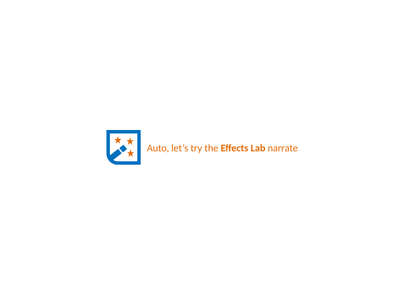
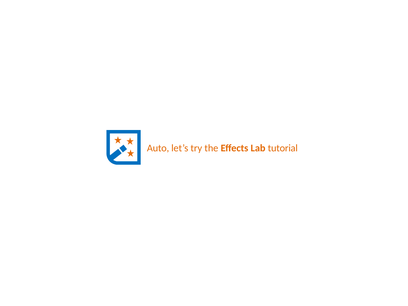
narrate: narrate -> tutorial (283, 148)
